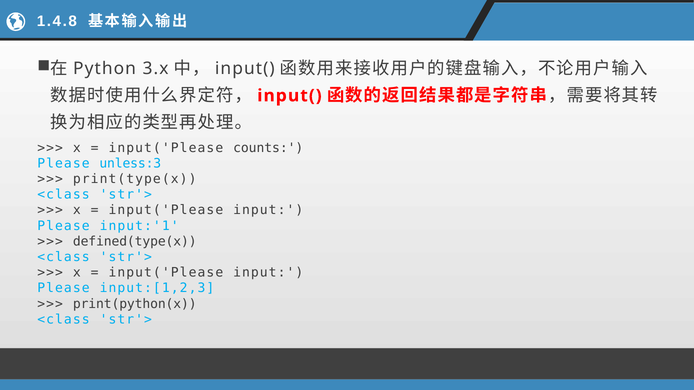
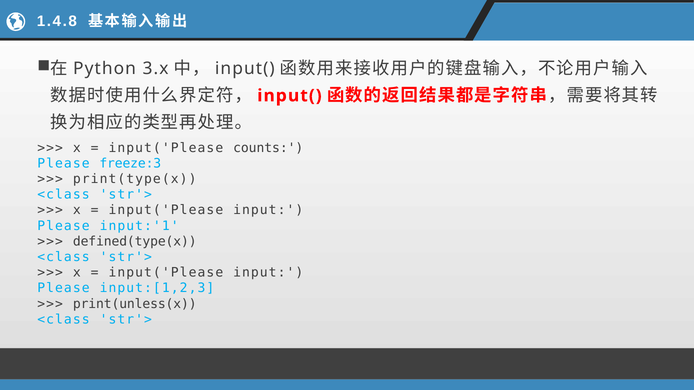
unless:3: unless:3 -> freeze:3 (130, 164)
print(python(x: print(python(x -> print(unless(x (135, 304)
